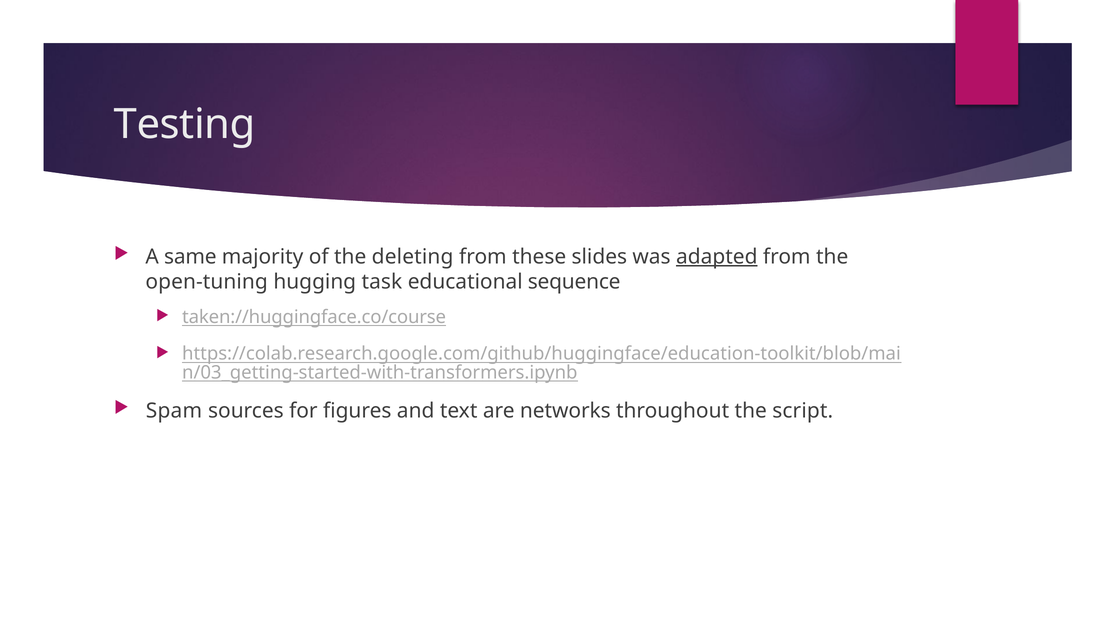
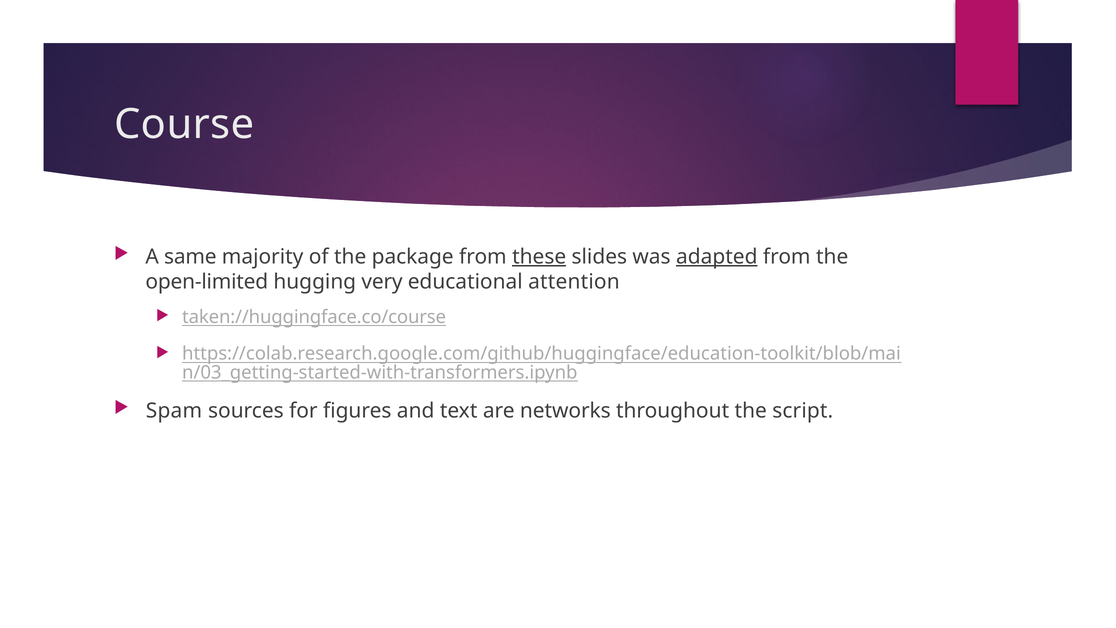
Testing: Testing -> Course (184, 124)
deleting: deleting -> package (413, 257)
these underline: none -> present (539, 257)
open-tuning: open-tuning -> open-limited (207, 282)
task: task -> very (382, 282)
sequence: sequence -> attention (574, 282)
